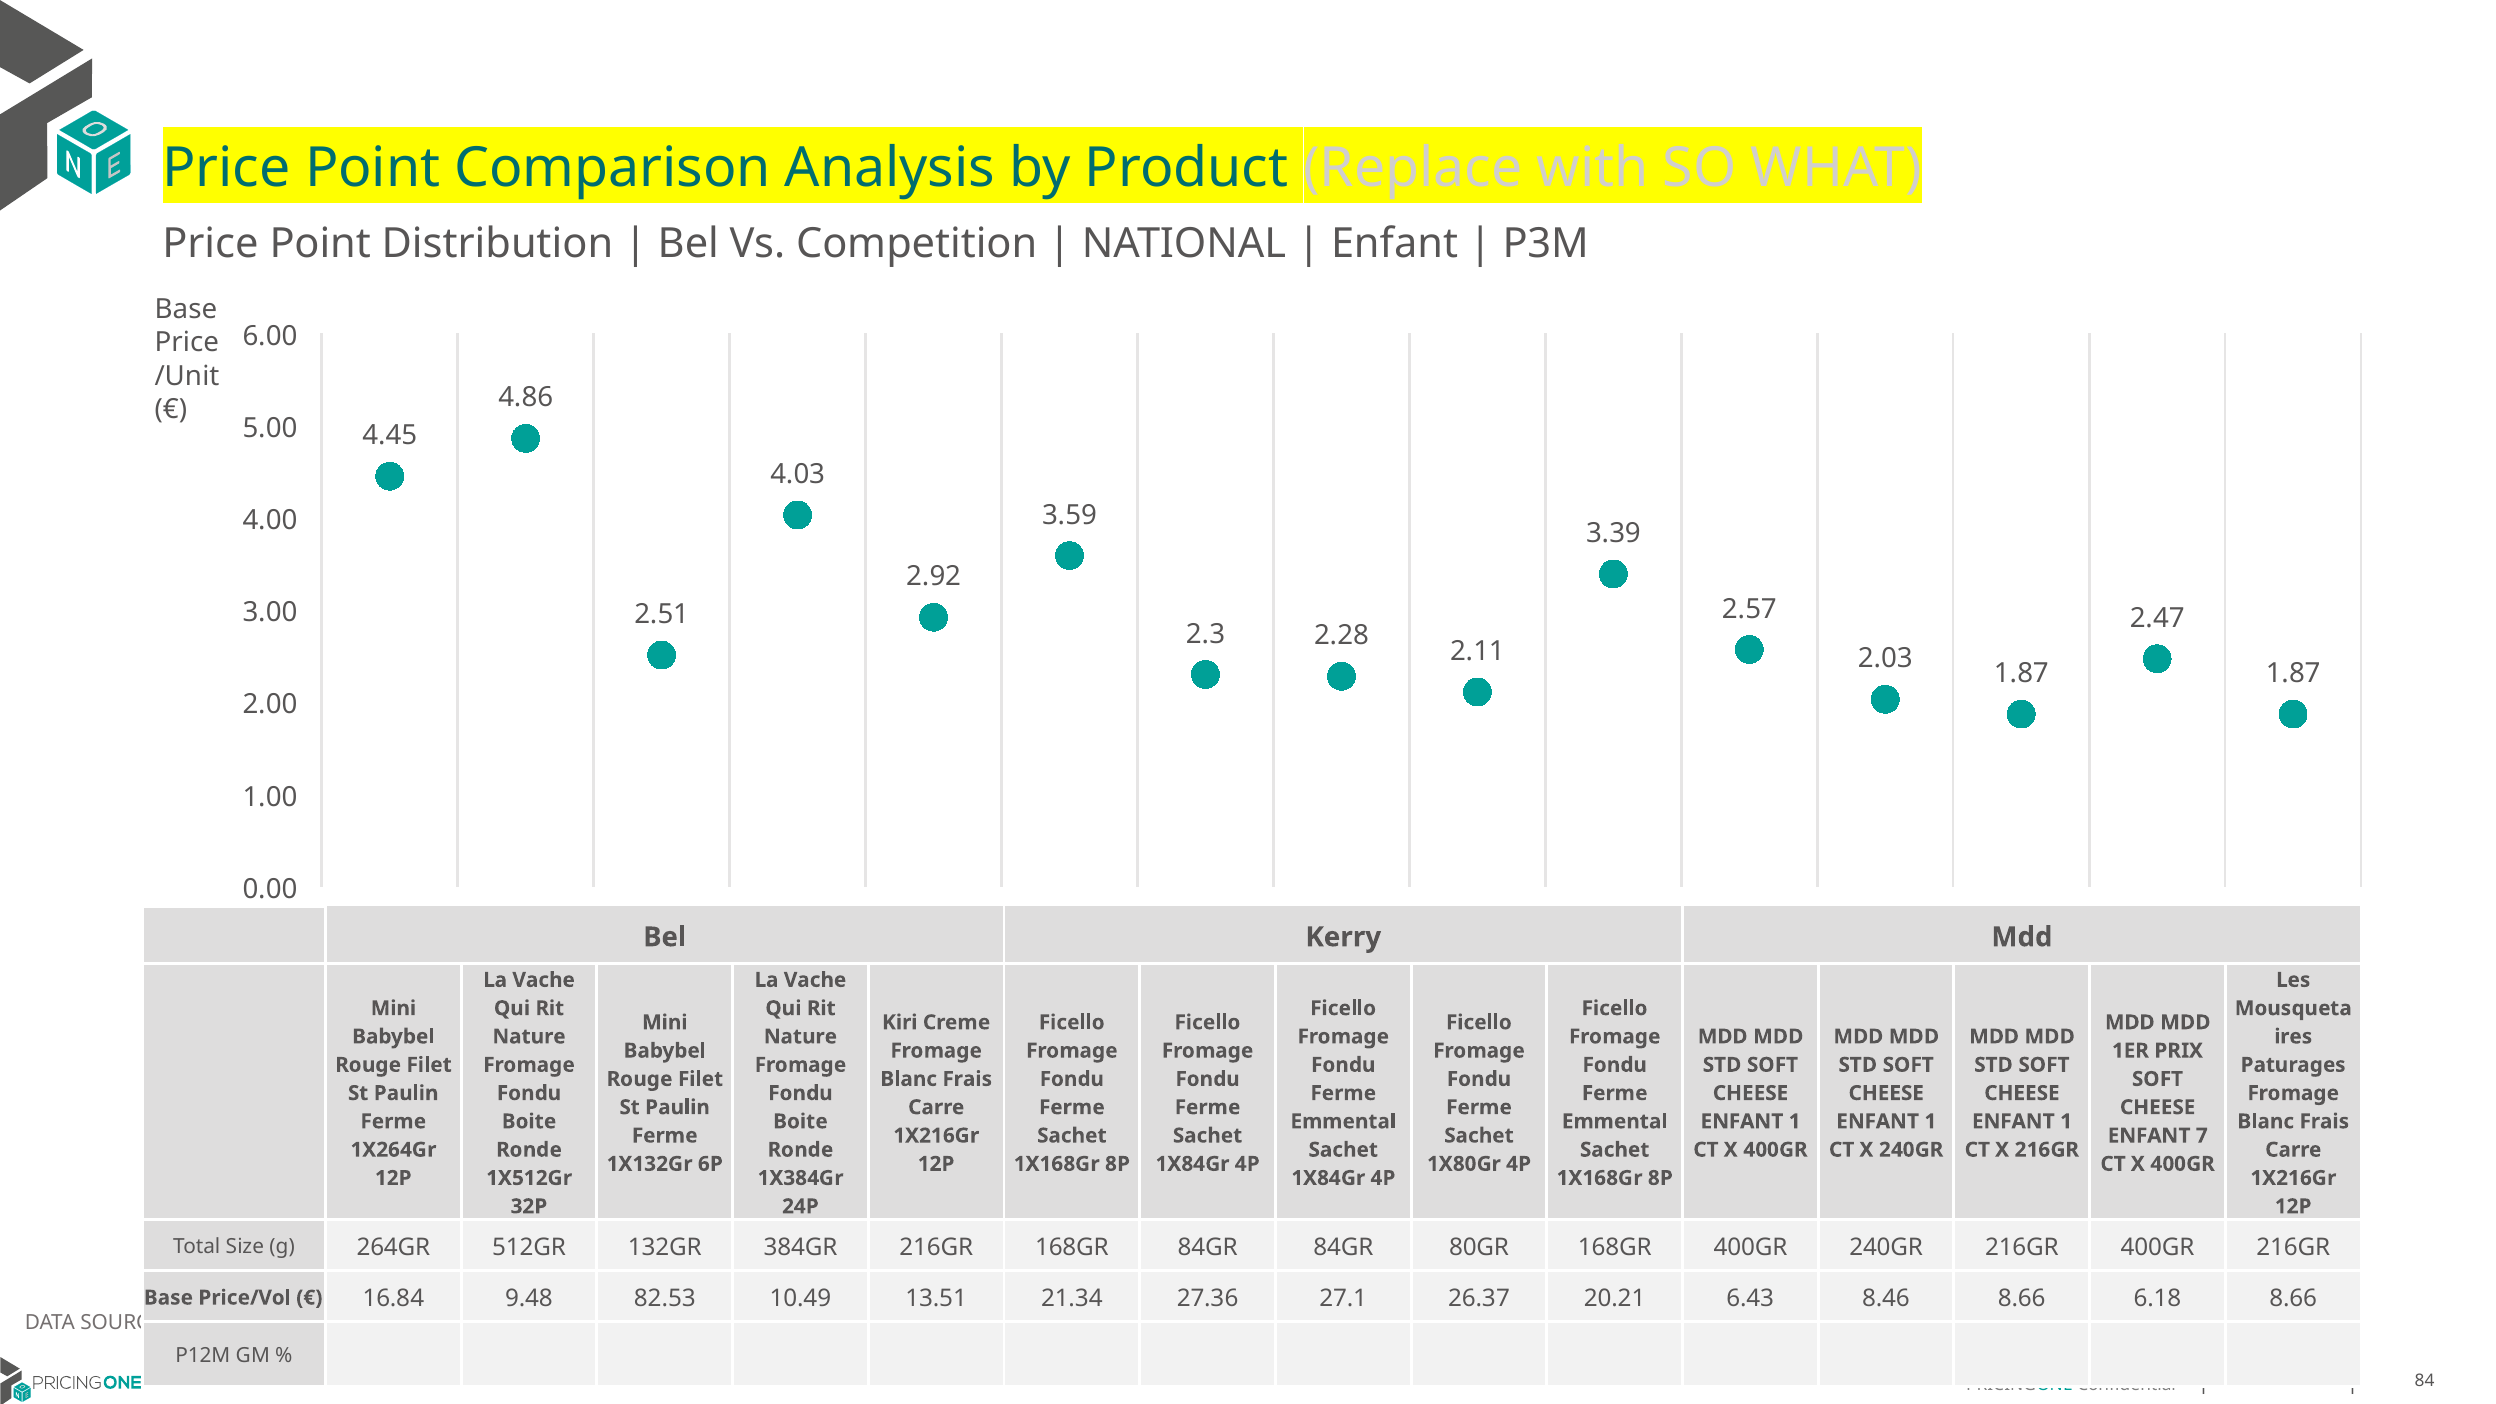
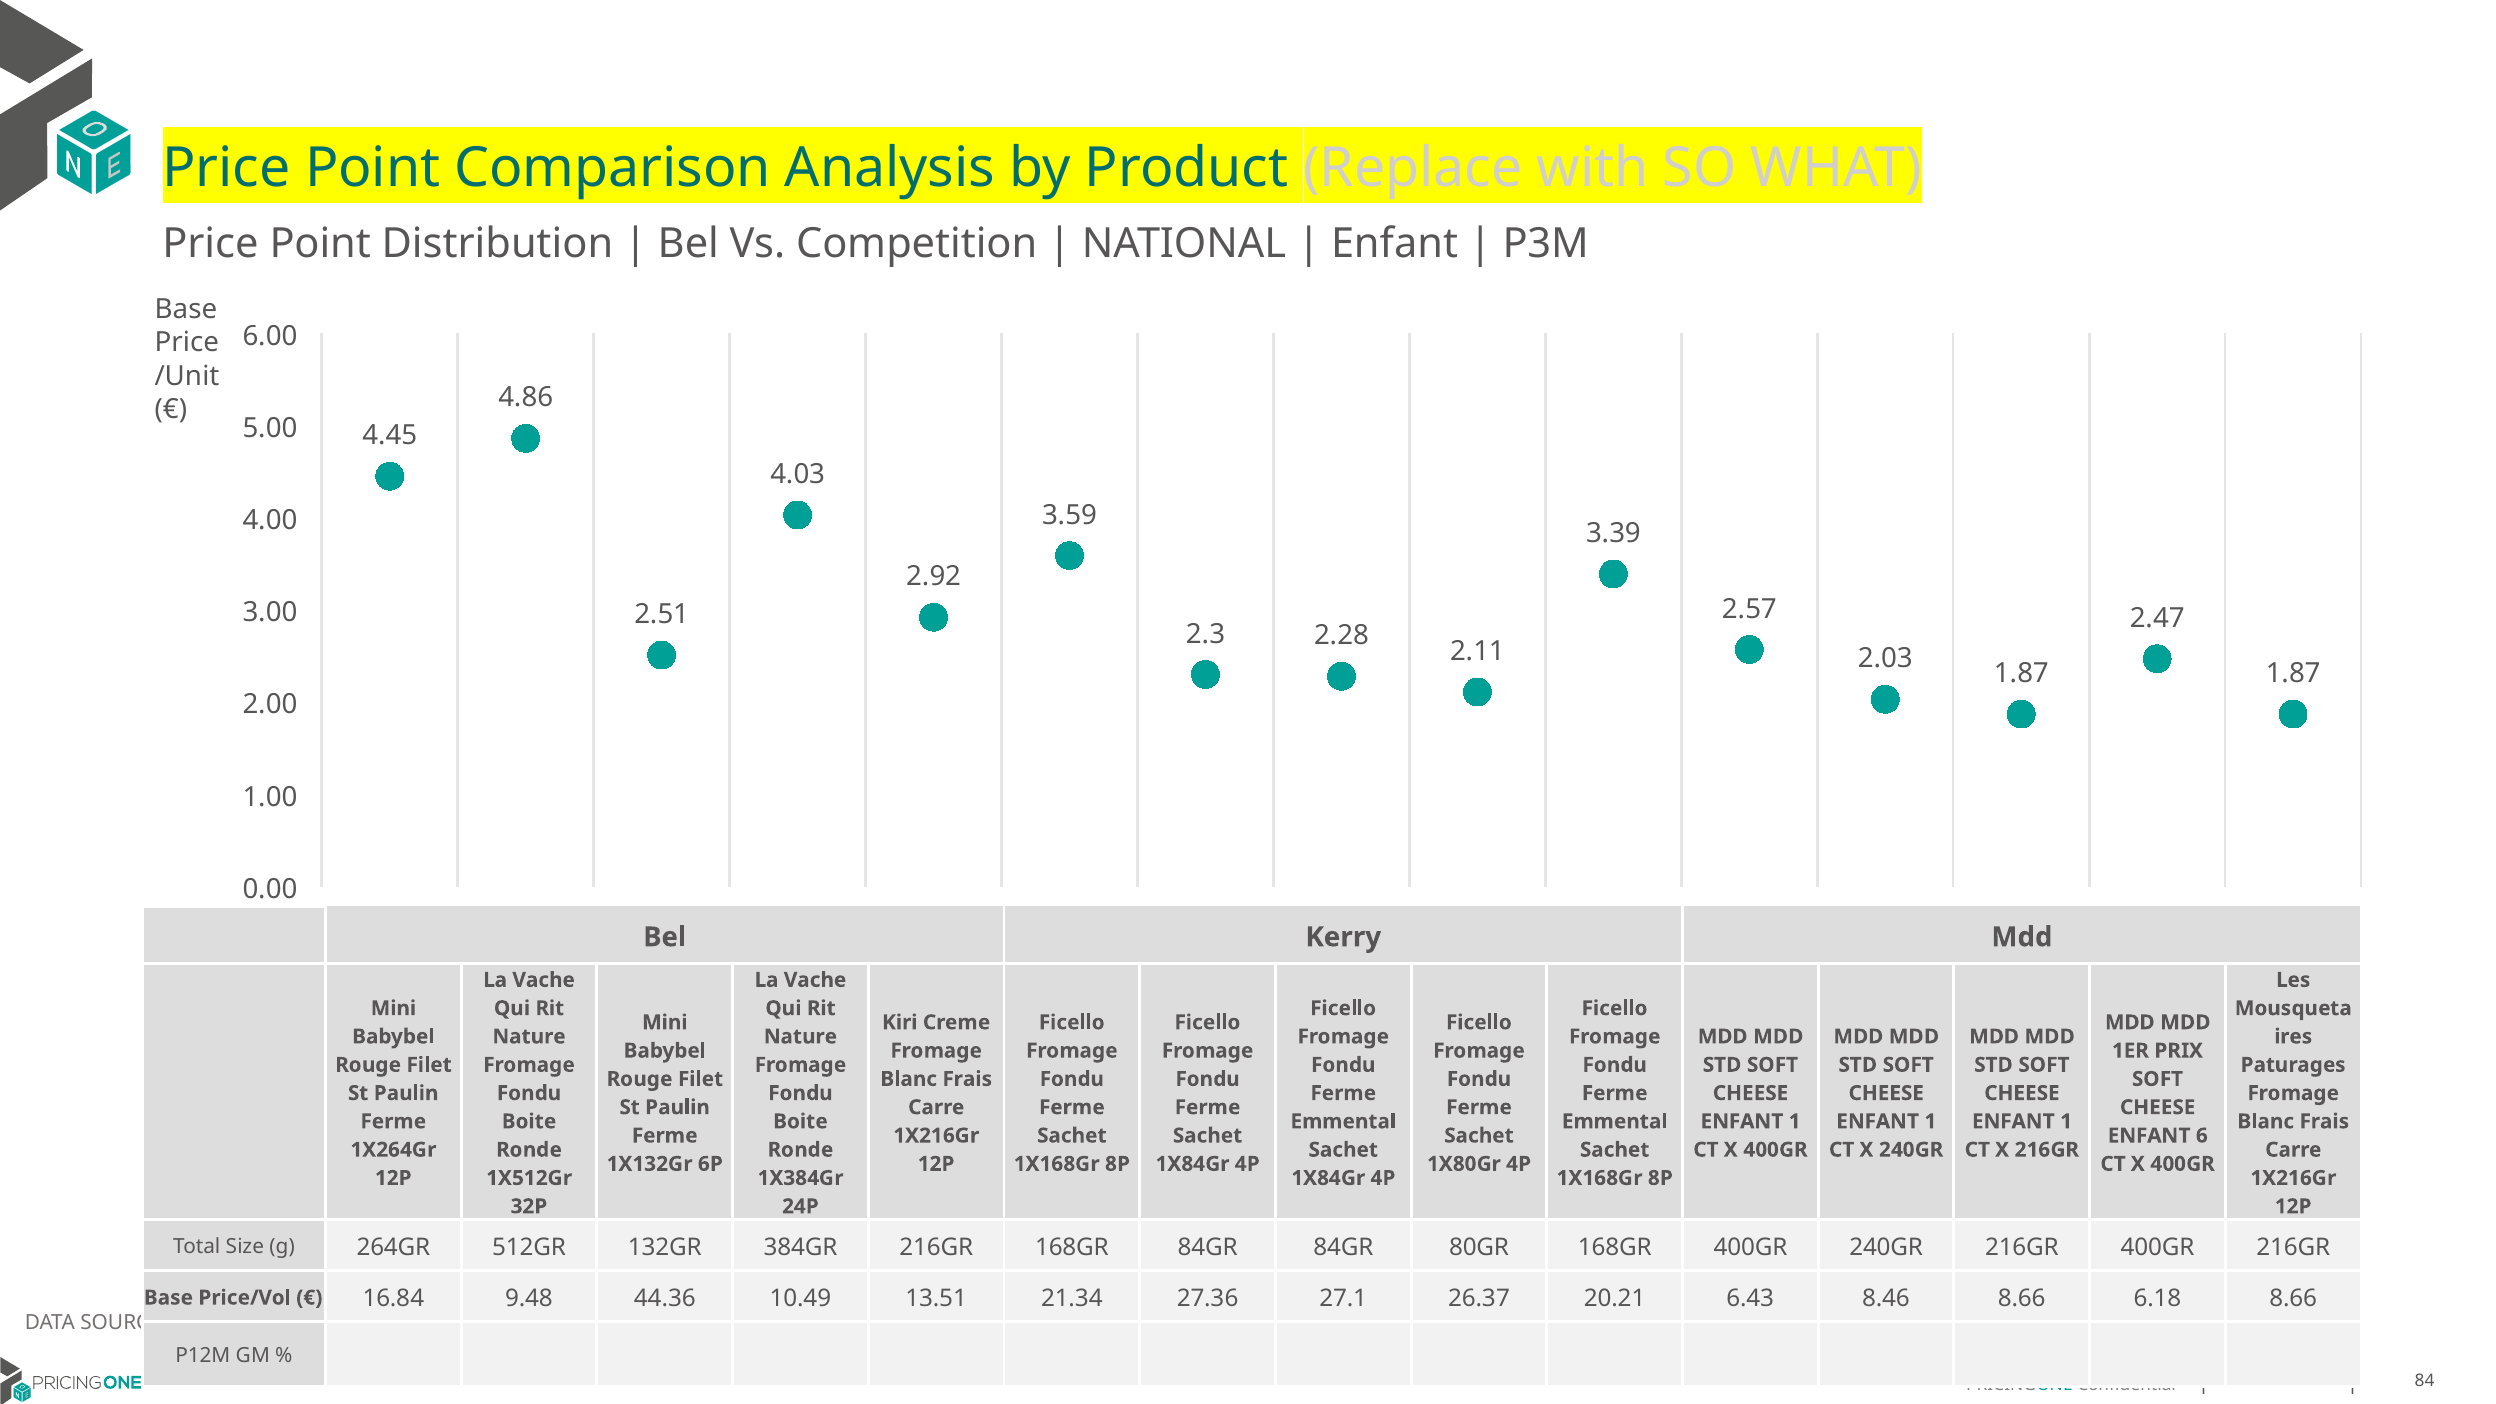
7: 7 -> 6 (2202, 1136)
82.53: 82.53 -> 44.36 (665, 1298)
